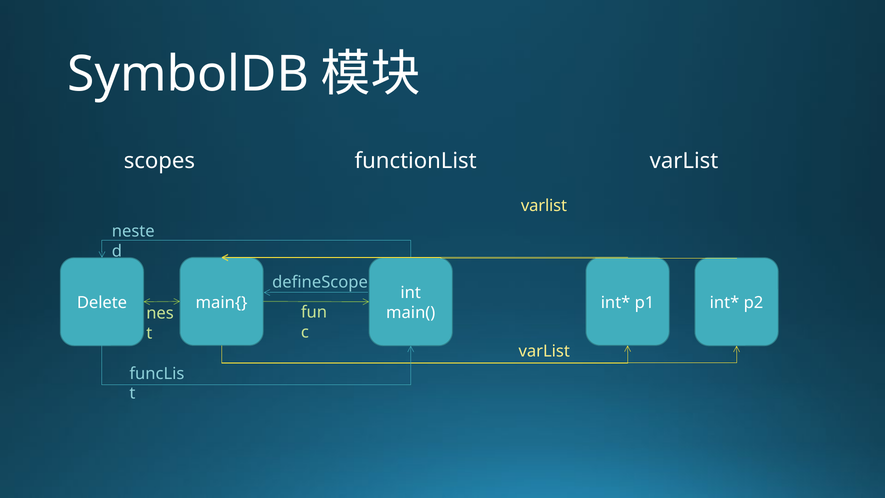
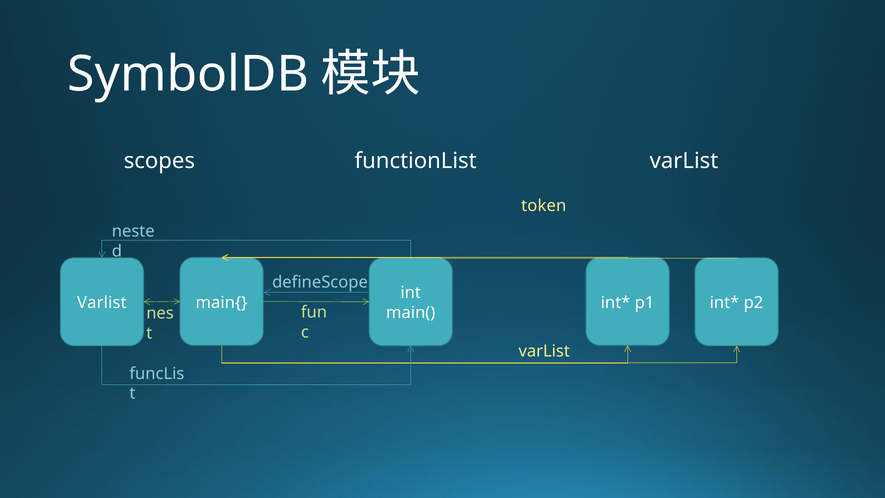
varlist: varlist -> token (544, 206)
Delete: Delete -> Varlist (102, 303)
